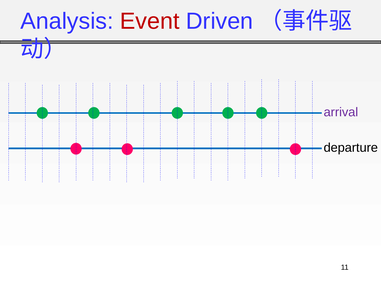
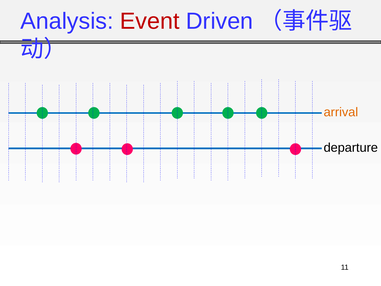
arrival colour: purple -> orange (341, 112)
